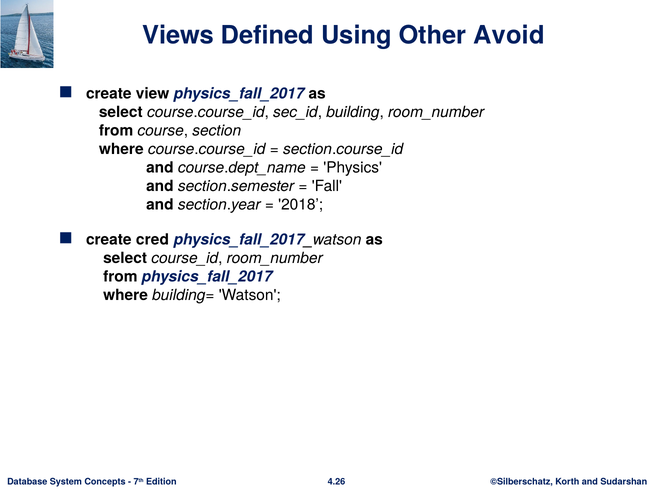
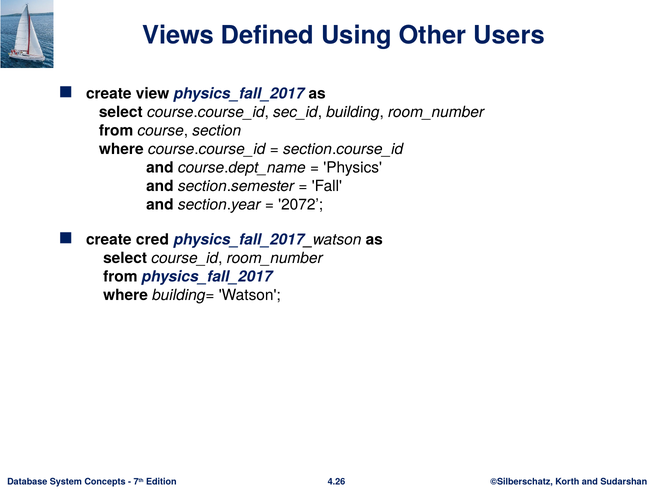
Avoid: Avoid -> Users (509, 35)
2018: 2018 -> 2072 (301, 205)
